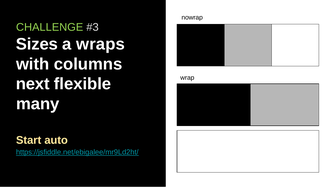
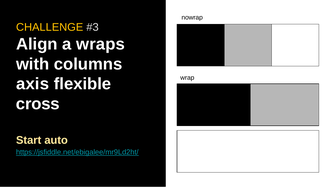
CHALLENGE colour: light green -> yellow (50, 27)
Sizes: Sizes -> Align (37, 44)
next: next -> axis (33, 84)
many: many -> cross (38, 104)
